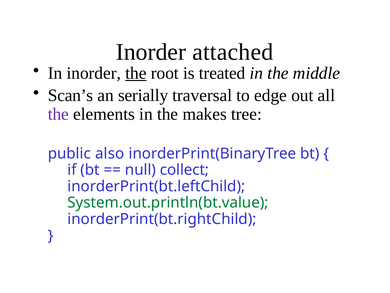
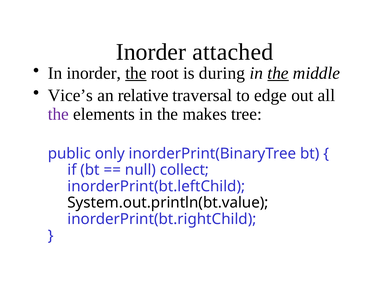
treated: treated -> during (222, 73)
the underline: none -> present (278, 73)
Scan’s: Scan’s -> Vice’s (70, 95)
serially: serially -> relative (143, 95)
also: also -> only (110, 153)
System.out.println(bt.value colour: green -> black (168, 202)
